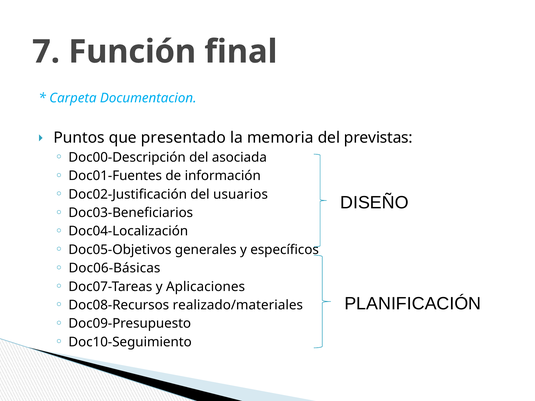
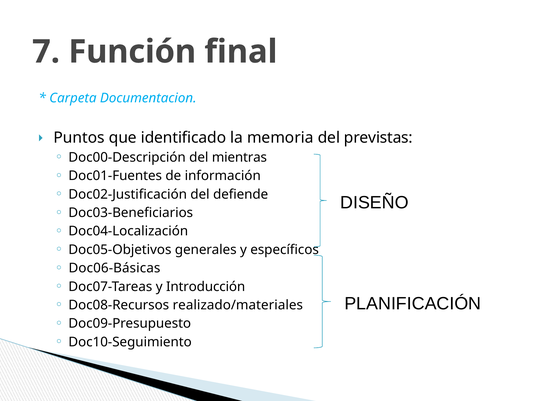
presentado: presentado -> identificado (184, 138)
asociada: asociada -> mientras (239, 157)
usuarios: usuarios -> defiende (241, 194)
Aplicaciones: Aplicaciones -> Introducción (206, 287)
